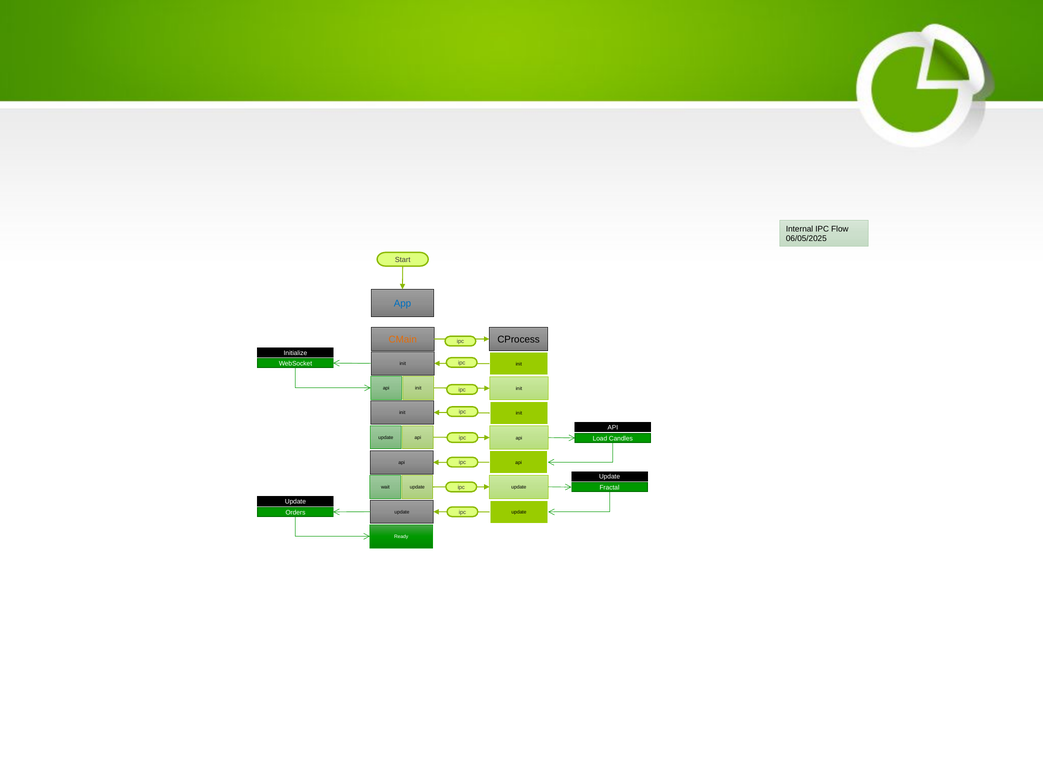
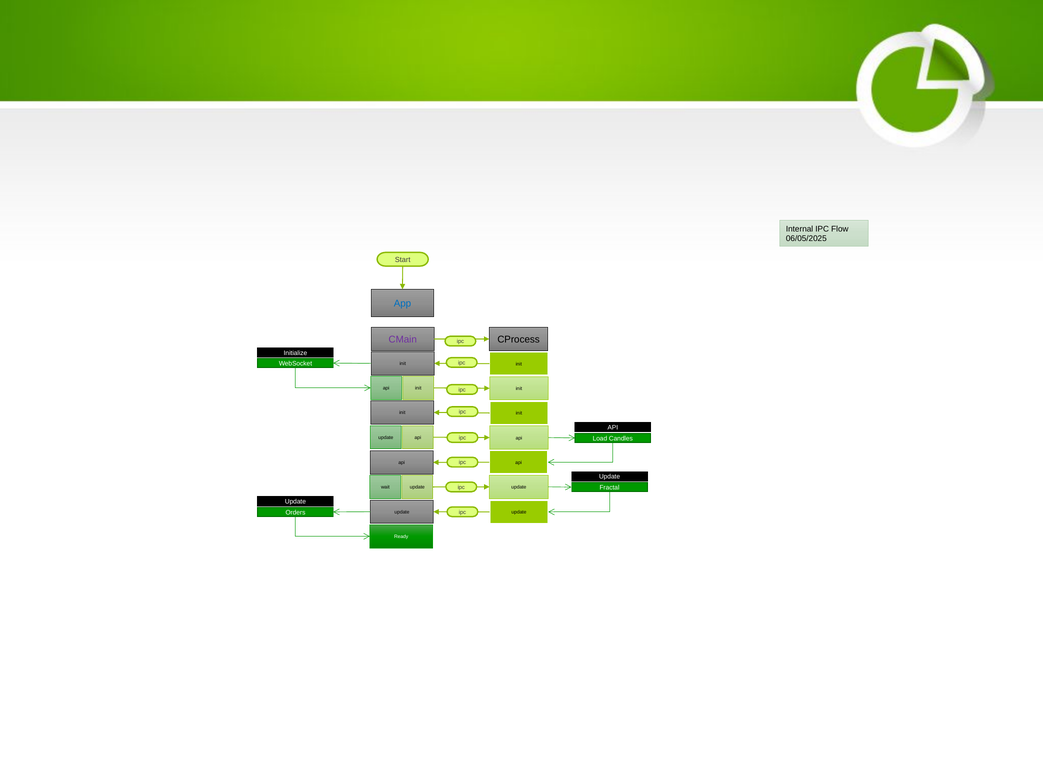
CMain colour: orange -> purple (403, 340)
